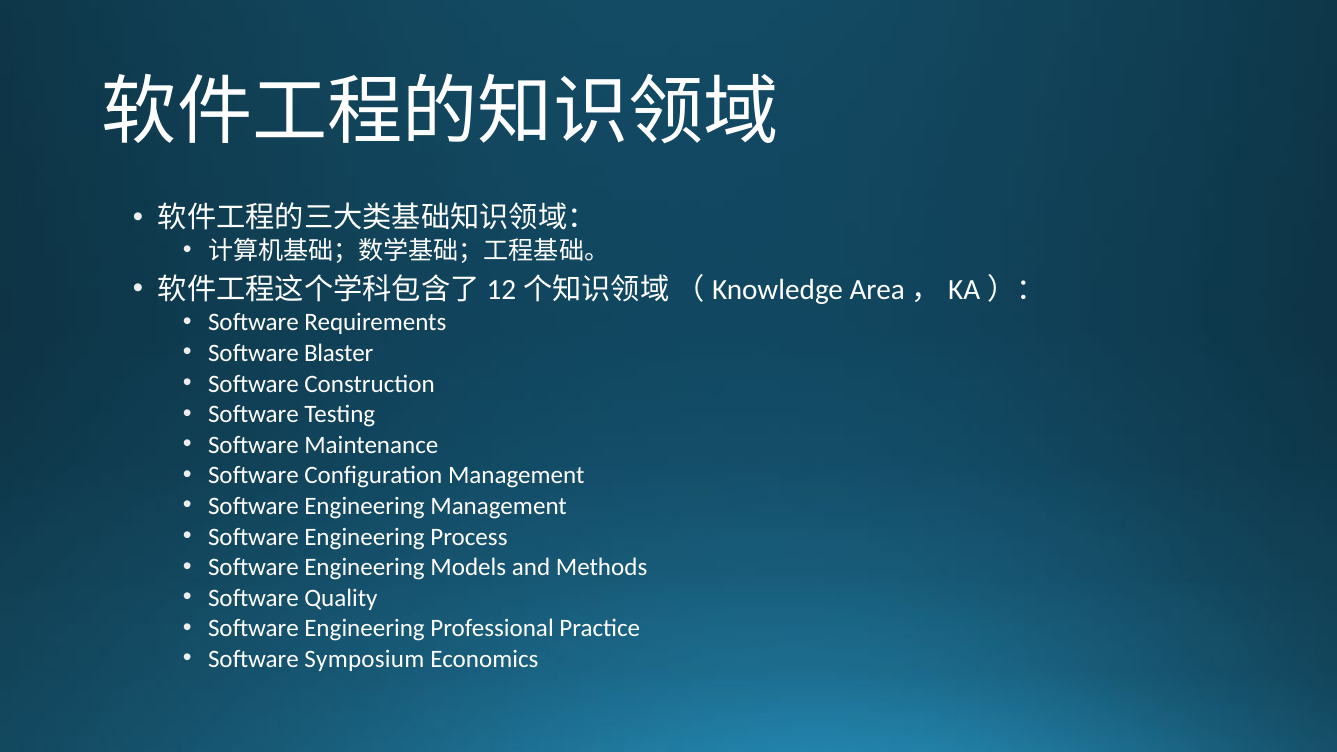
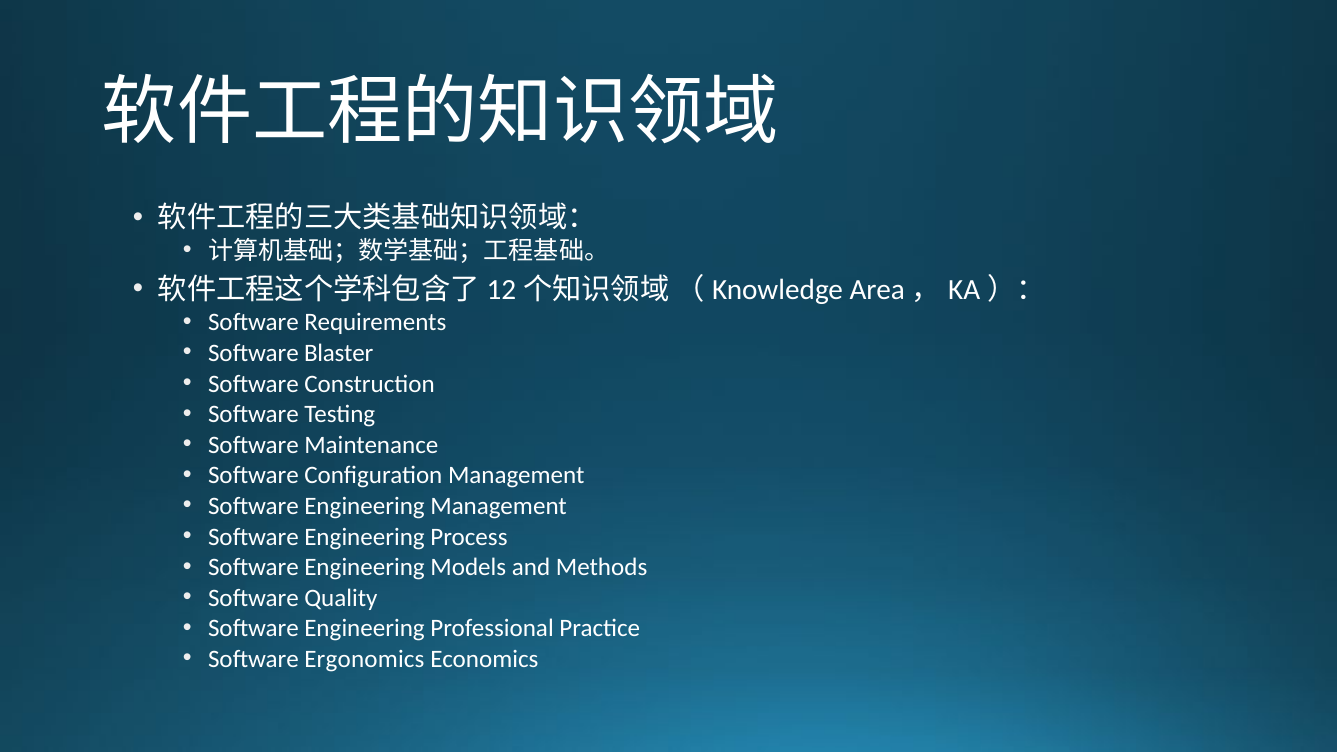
Symposium: Symposium -> Ergonomics (364, 659)
